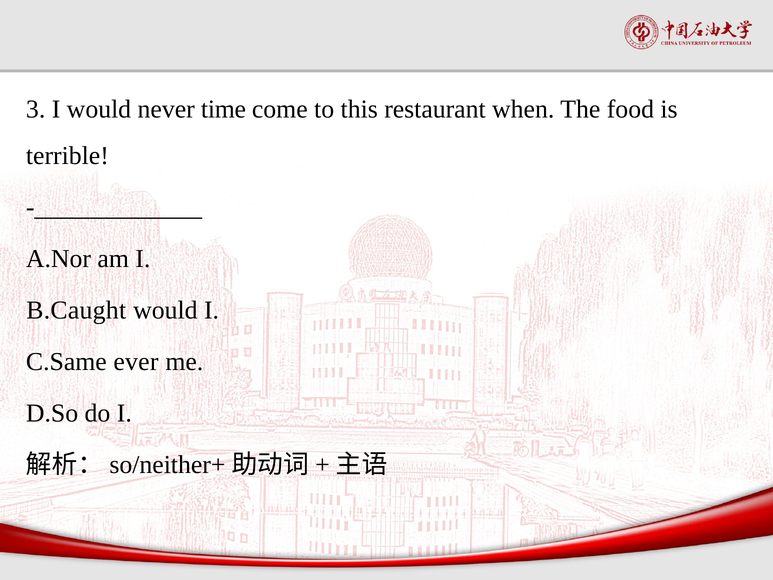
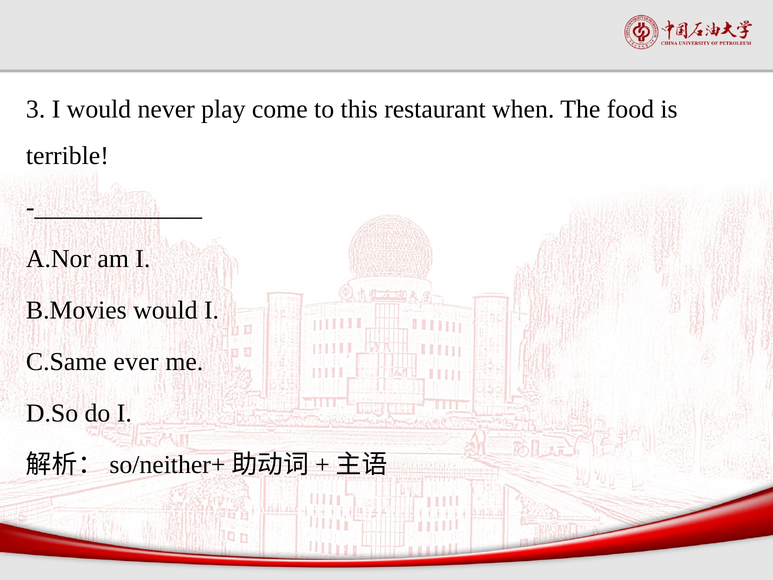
time: time -> play (223, 109)
B.Caught: B.Caught -> B.Movies (76, 310)
